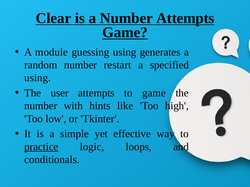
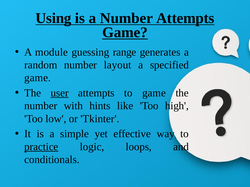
Clear: Clear -> Using (54, 18)
guessing using: using -> range (125, 52)
restart: restart -> layout (118, 65)
using: using -> game (38, 78)
user underline: none -> present (60, 93)
